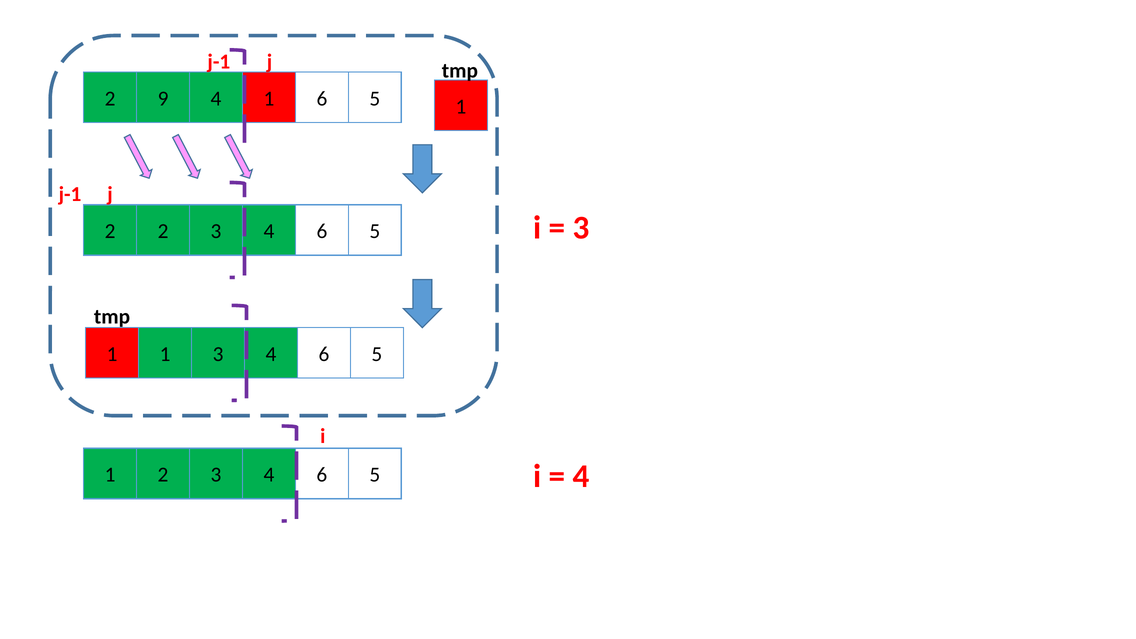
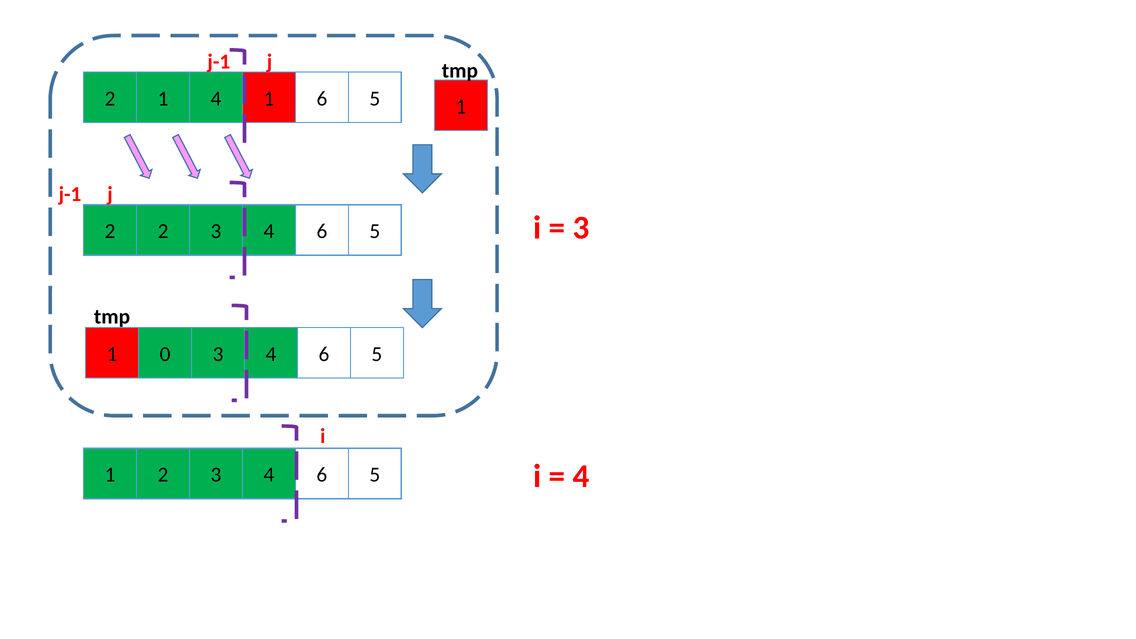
2 9: 9 -> 1 (163, 99)
1 1: 1 -> 0 (165, 354)
